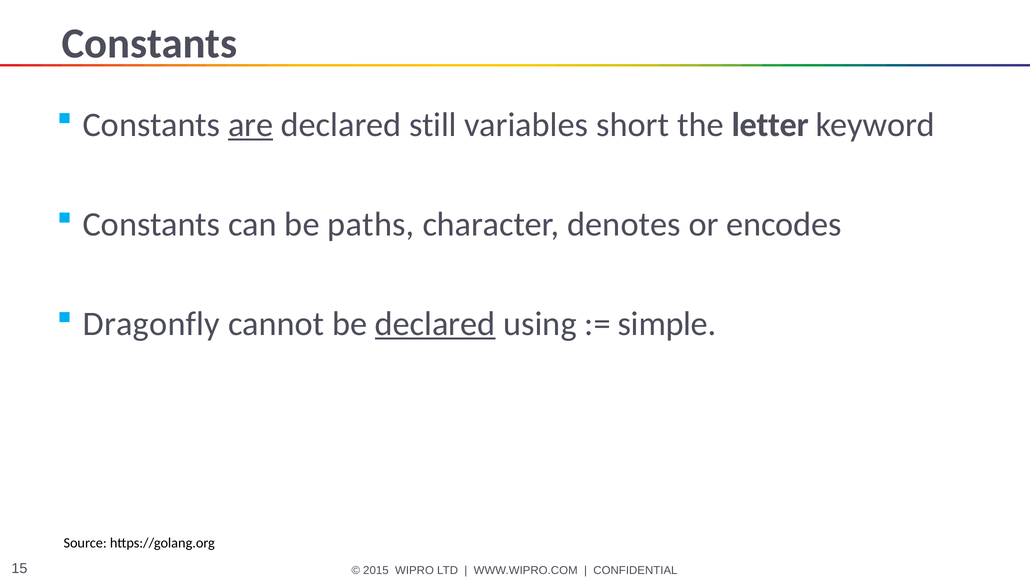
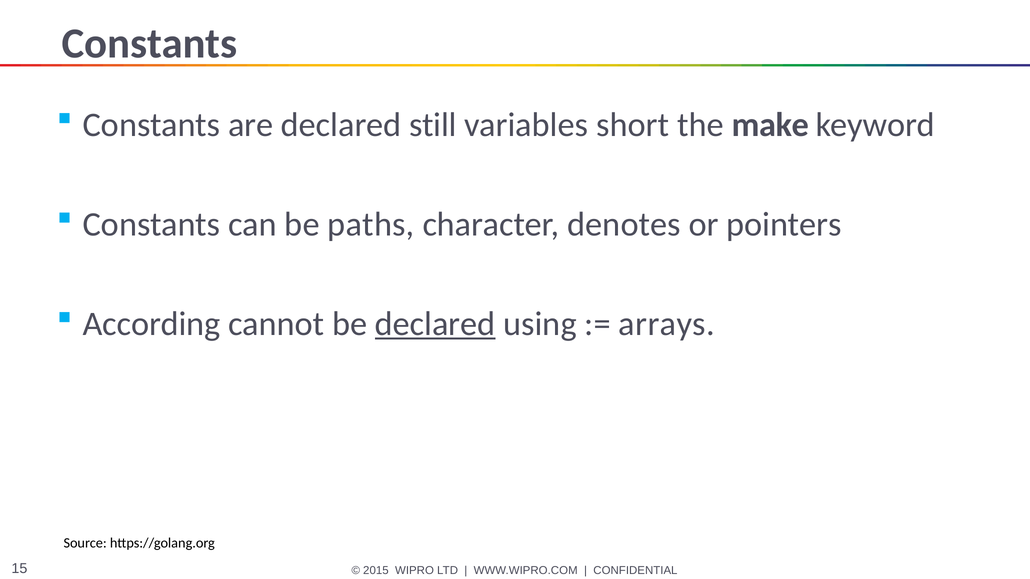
are underline: present -> none (251, 125)
letter: letter -> make (770, 125)
encodes: encodes -> pointers (784, 224)
Dragonfly: Dragonfly -> According (152, 324)
simple: simple -> arrays (667, 324)
